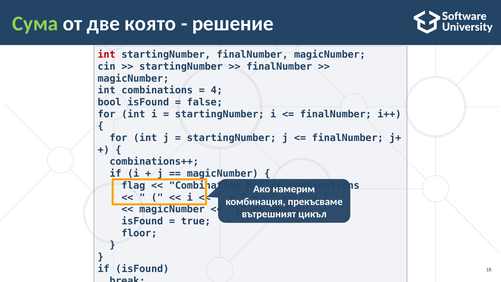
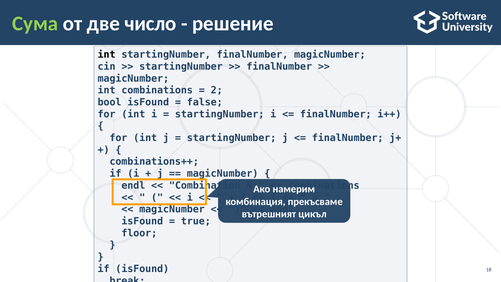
която: която -> число (151, 24)
int colour: red -> black (107, 55)
4: 4 -> 2 (217, 90)
flag: flag -> endl (133, 185)
